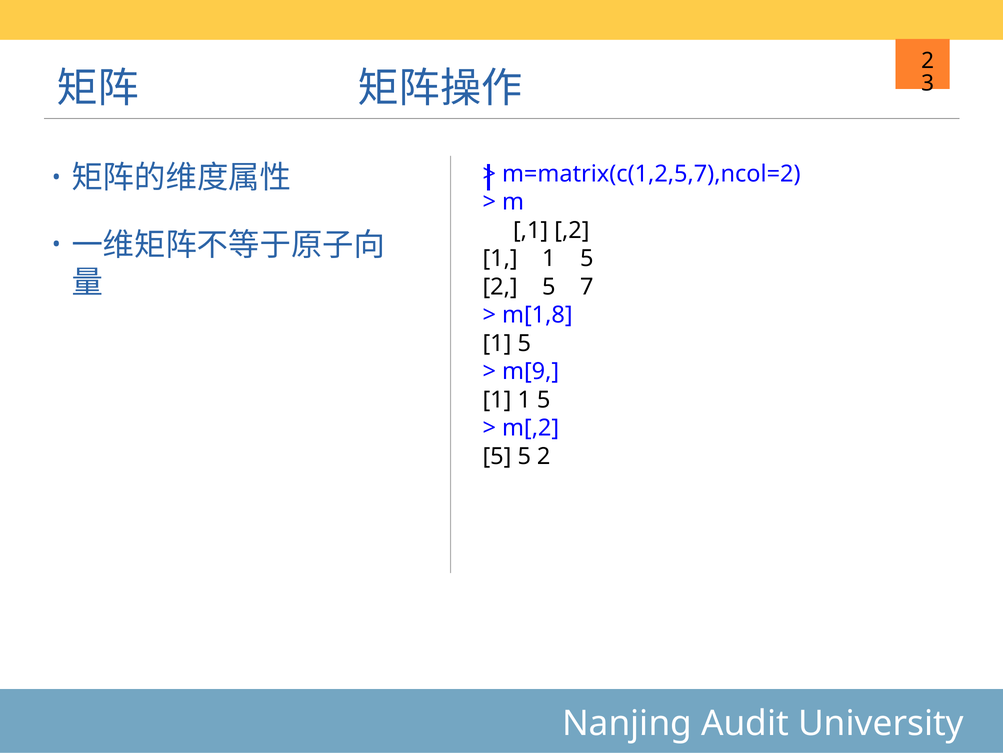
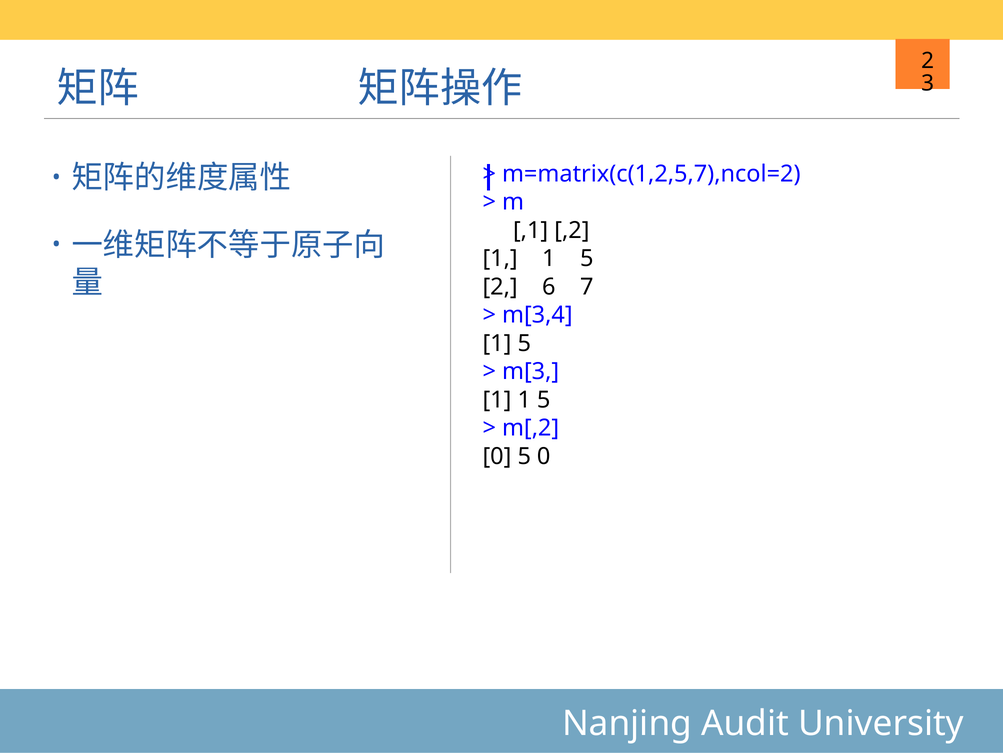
2 5: 5 -> 6 (549, 287)
m[1,8: m[1,8 -> m[3,4 (537, 315)
m[9: m[9 -> m[3 (531, 371)
5: 5 -> 0 (497, 456)
2: 2 -> 0 (544, 456)
